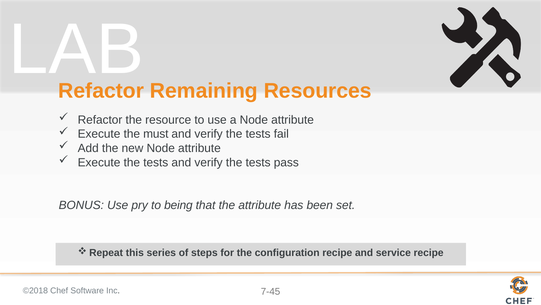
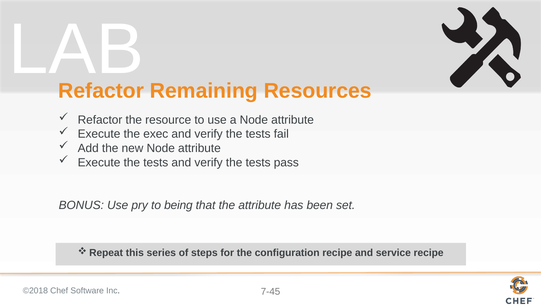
must: must -> exec (156, 134)
